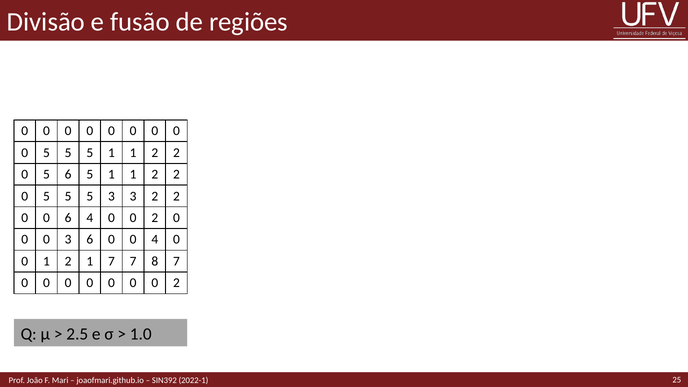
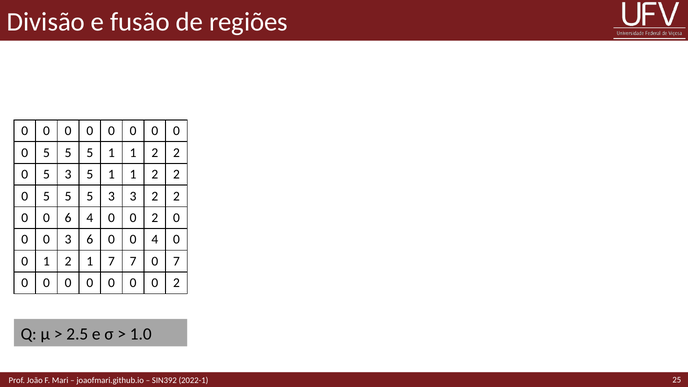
0 5 6: 6 -> 3 (68, 174)
7 7 8: 8 -> 0 (155, 261)
